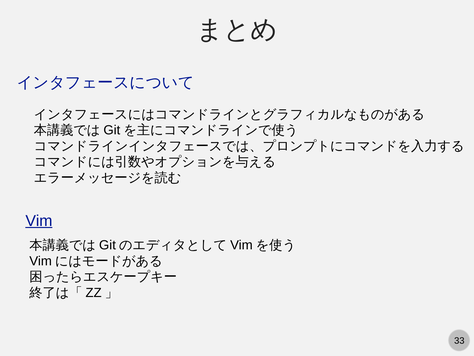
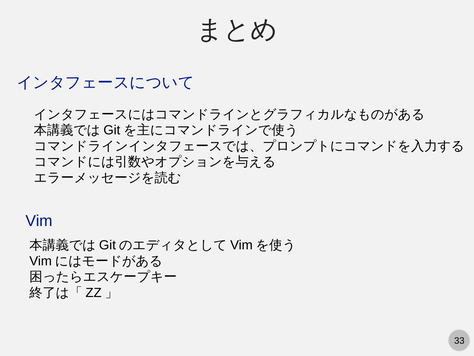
Vim underline: present -> none (39, 221)
